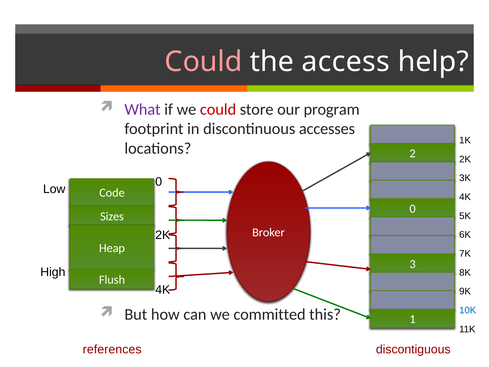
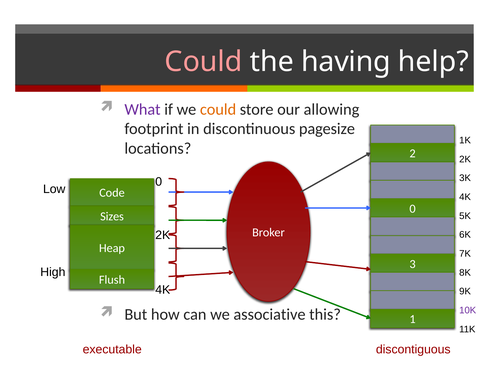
access: access -> having (346, 62)
could colour: red -> orange (218, 109)
program: program -> allowing (332, 109)
accesses: accesses -> pagesize (327, 129)
10K colour: blue -> purple (468, 310)
committed: committed -> associative (269, 314)
references: references -> executable (112, 349)
